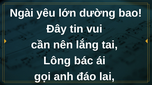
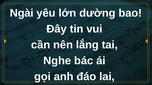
Lông: Lông -> Nghe (57, 61)
